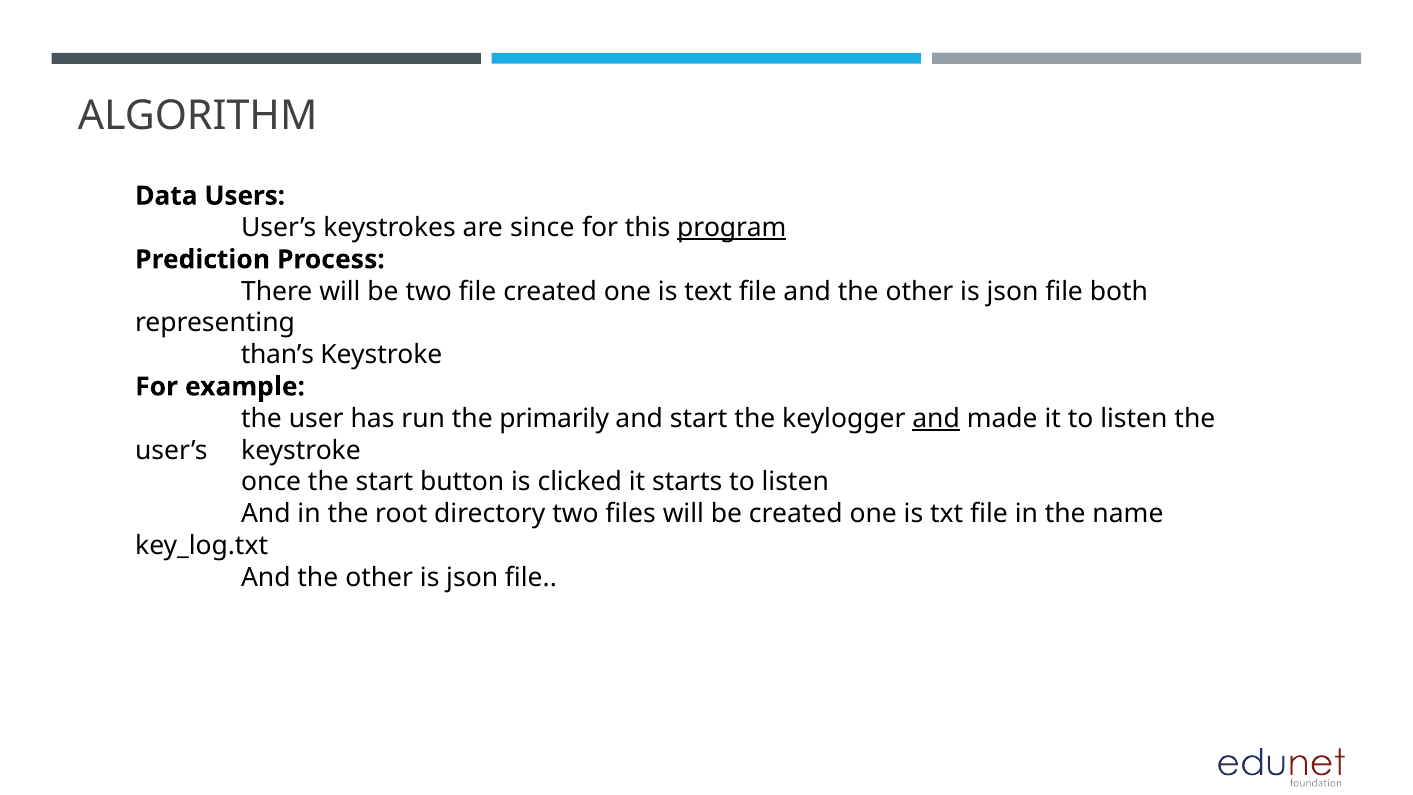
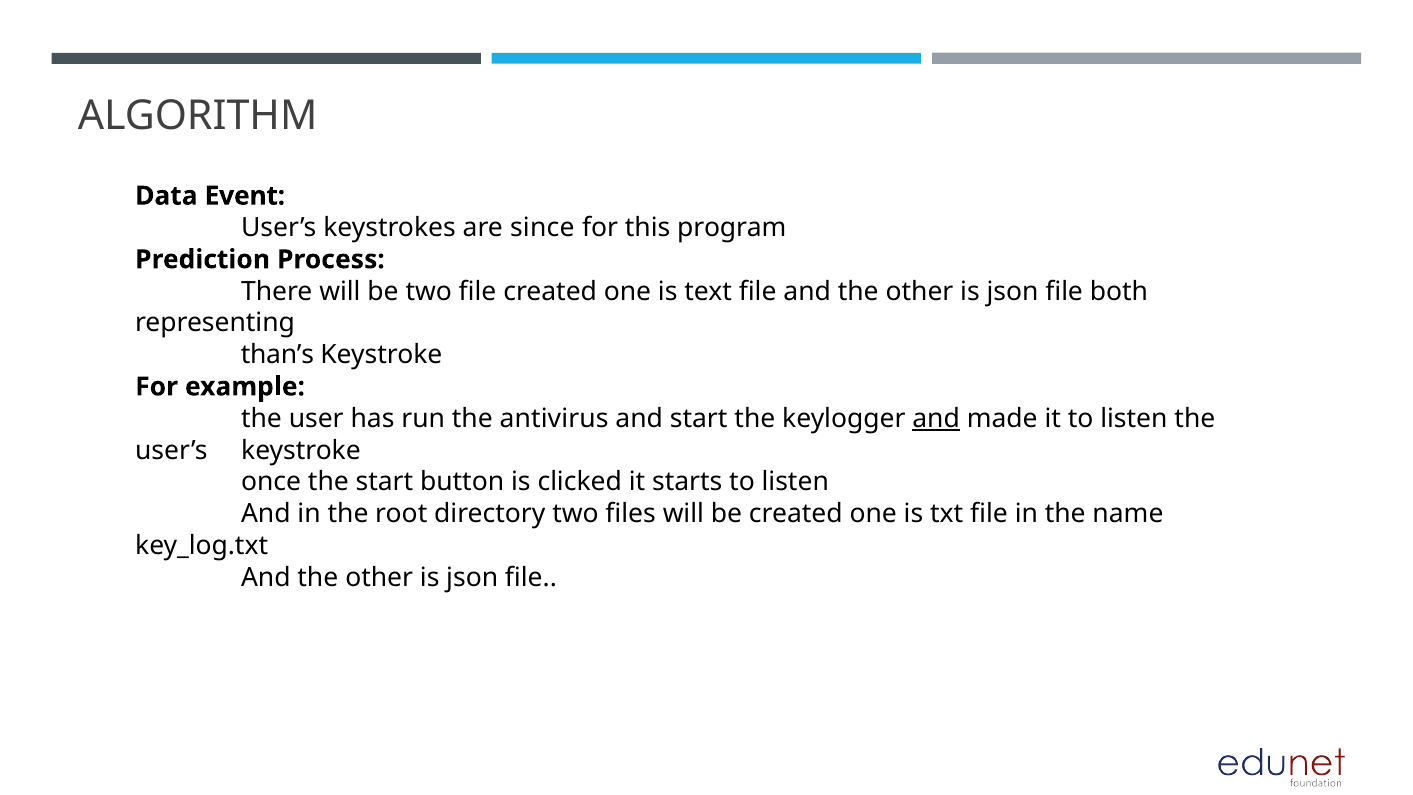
Users: Users -> Event (245, 196)
program underline: present -> none (732, 228)
primarily: primarily -> antivirus (554, 418)
